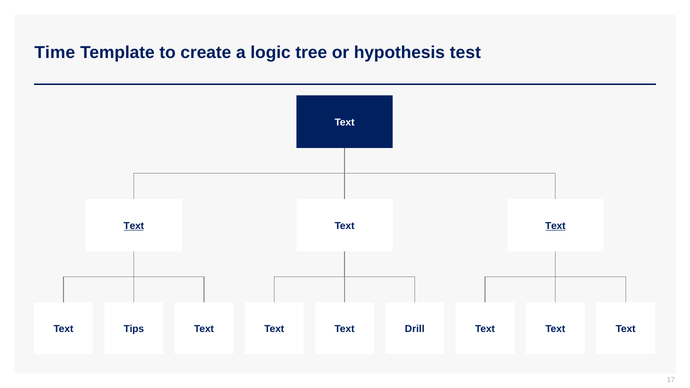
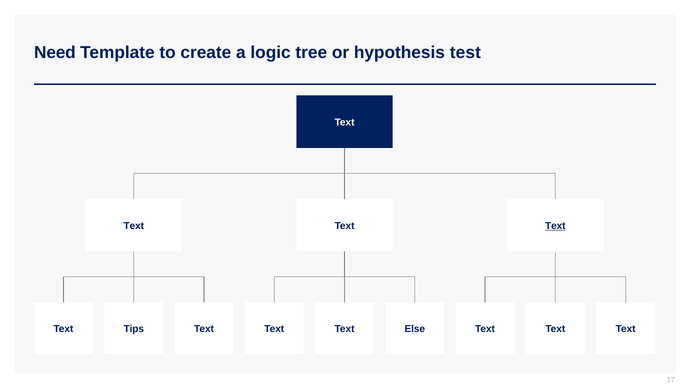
Time: Time -> Need (55, 53)
Text underline: present -> none (134, 226)
Drill: Drill -> Else (415, 329)
